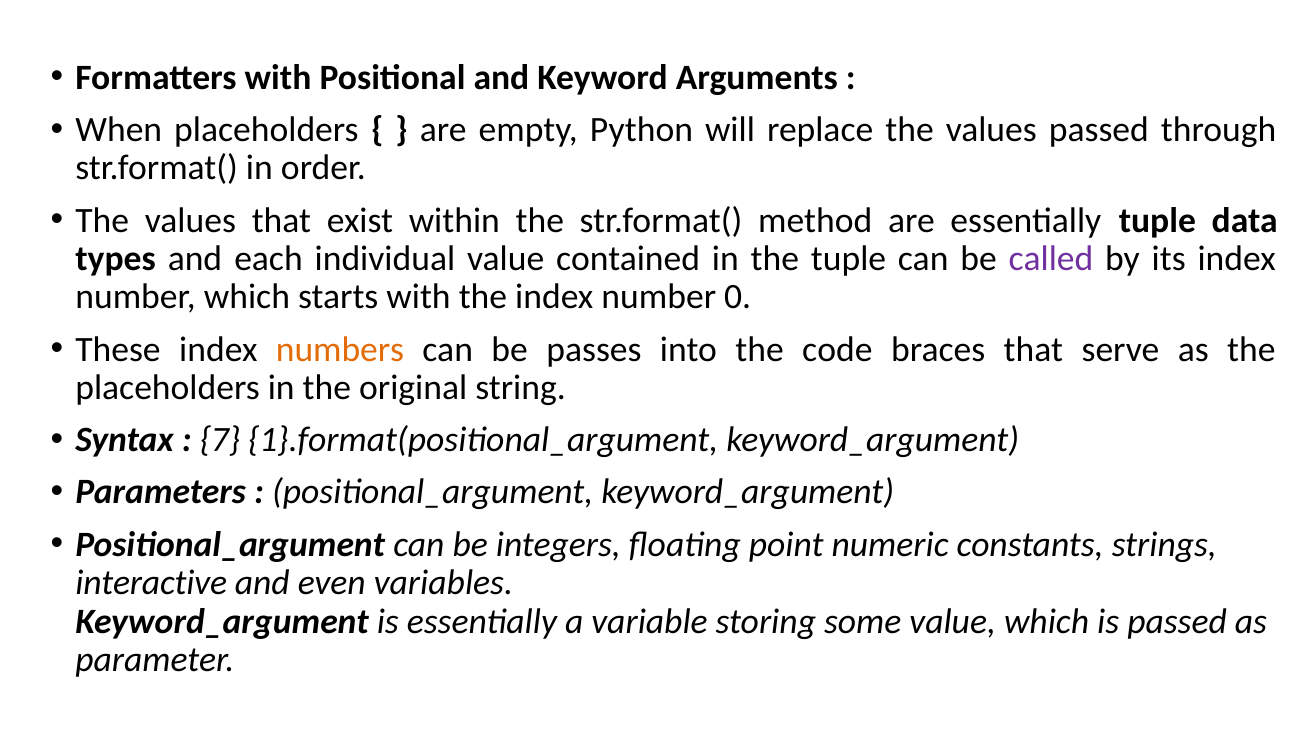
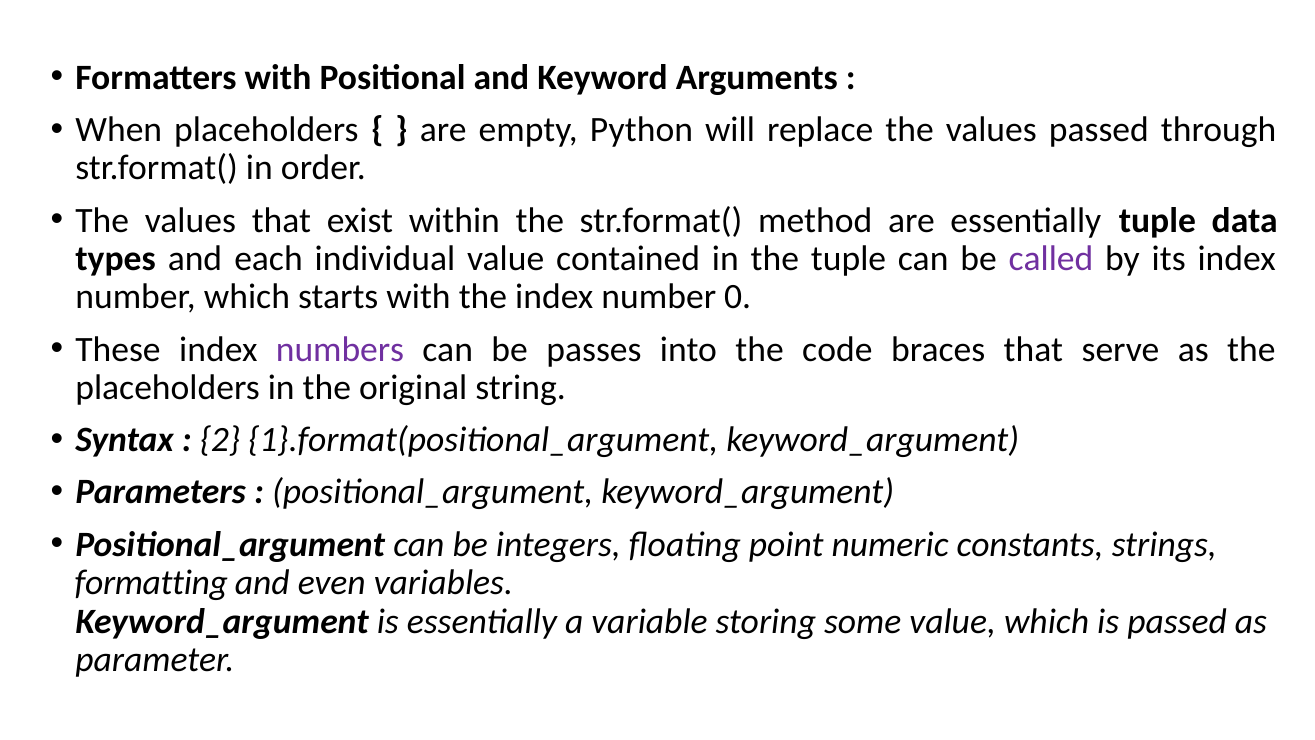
numbers colour: orange -> purple (340, 349)
7: 7 -> 2 (220, 440)
interactive: interactive -> formatting (151, 583)
